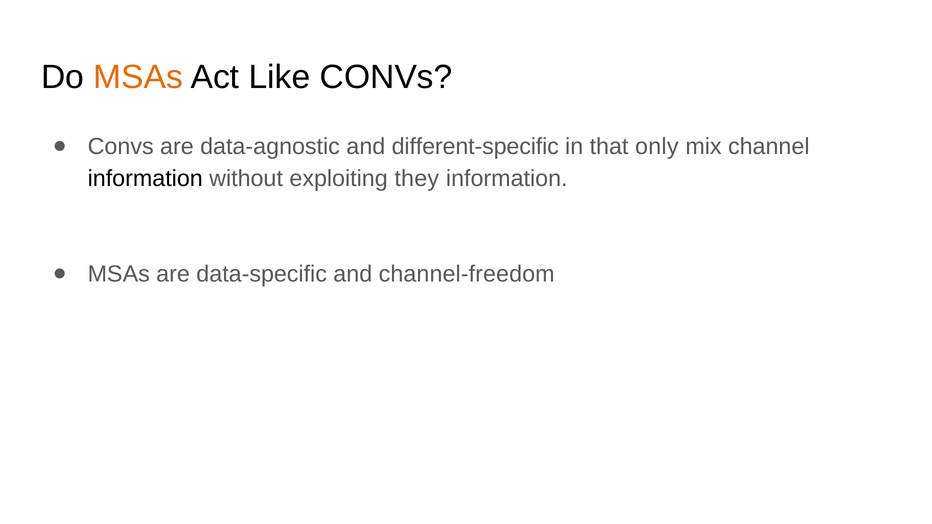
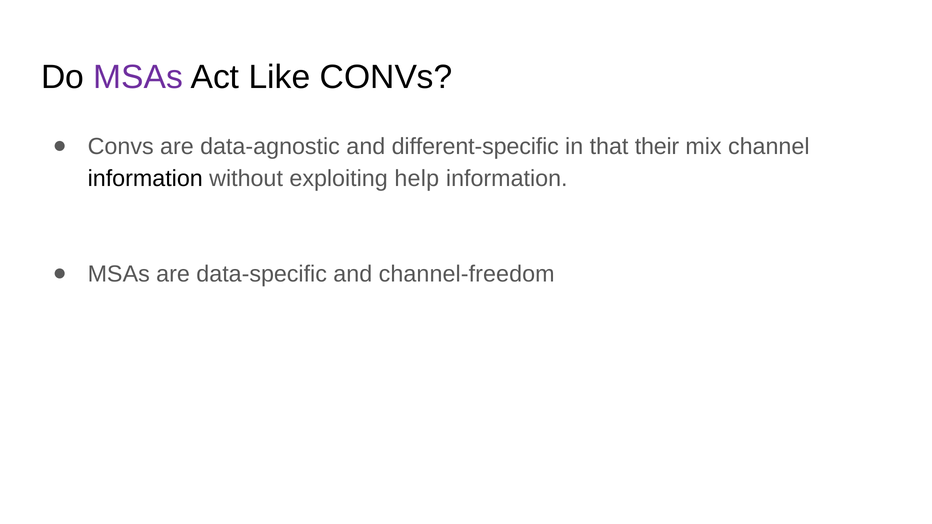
MSAs colour: orange -> purple (138, 77)
only: only -> their (657, 147)
they: they -> help (417, 179)
